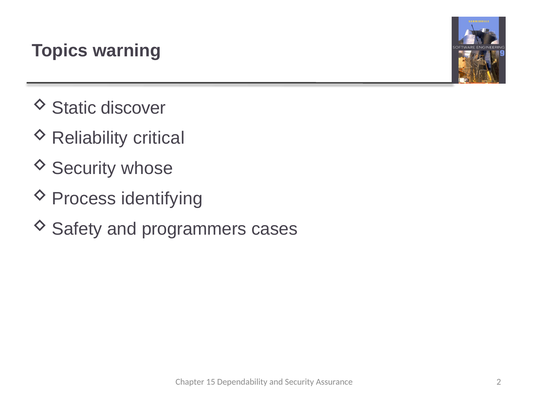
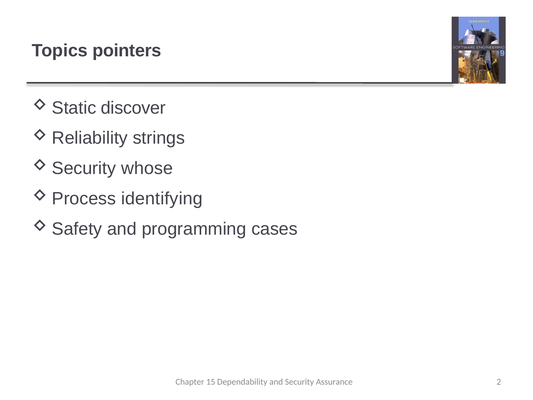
warning: warning -> pointers (127, 51)
critical: critical -> strings (159, 138)
programmers: programmers -> programming (194, 229)
